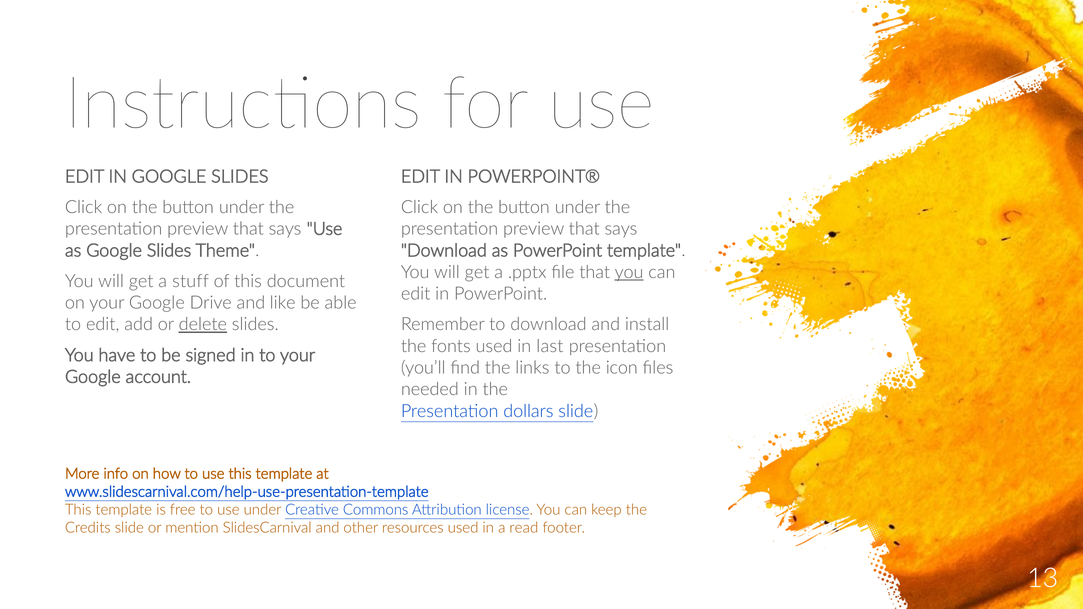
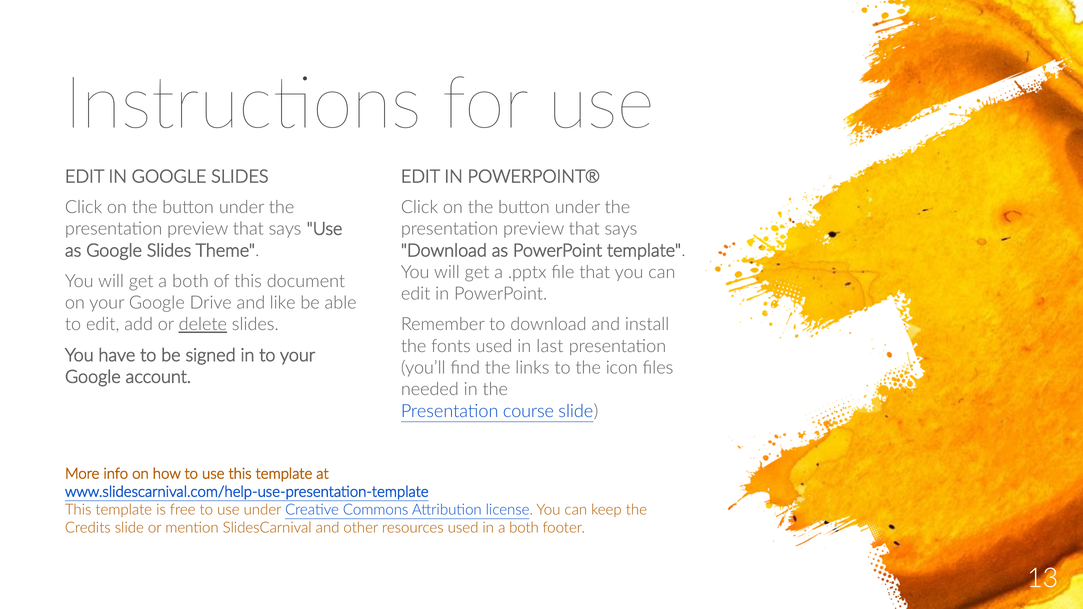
you underline: present -> none (629, 272)
get a stuff: stuff -> both (191, 281)
dollars: dollars -> course (528, 411)
in a read: read -> both (524, 528)
